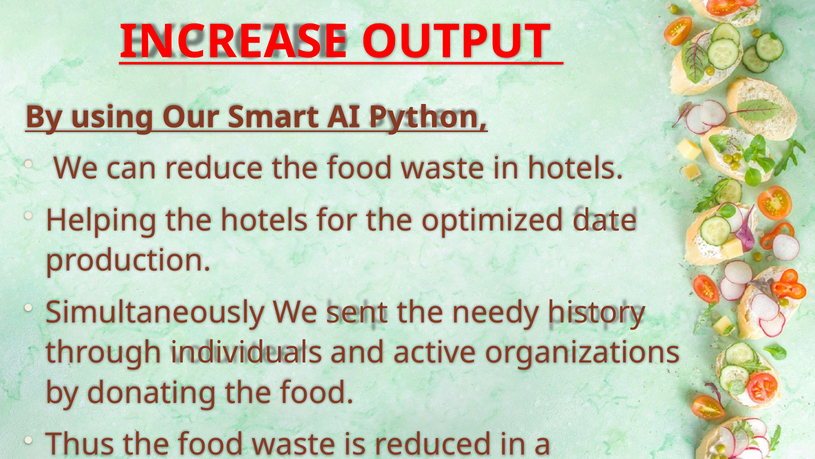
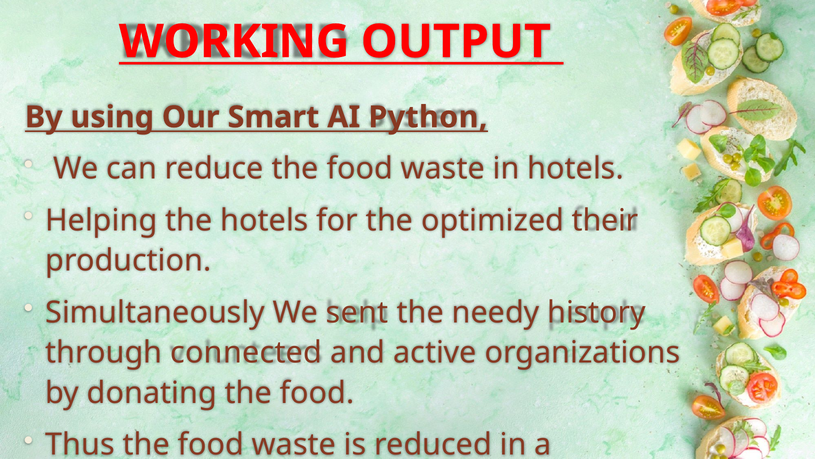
INCREASE: INCREASE -> WORKING (234, 42)
date: date -> their (605, 220)
individuals: individuals -> connected (246, 352)
